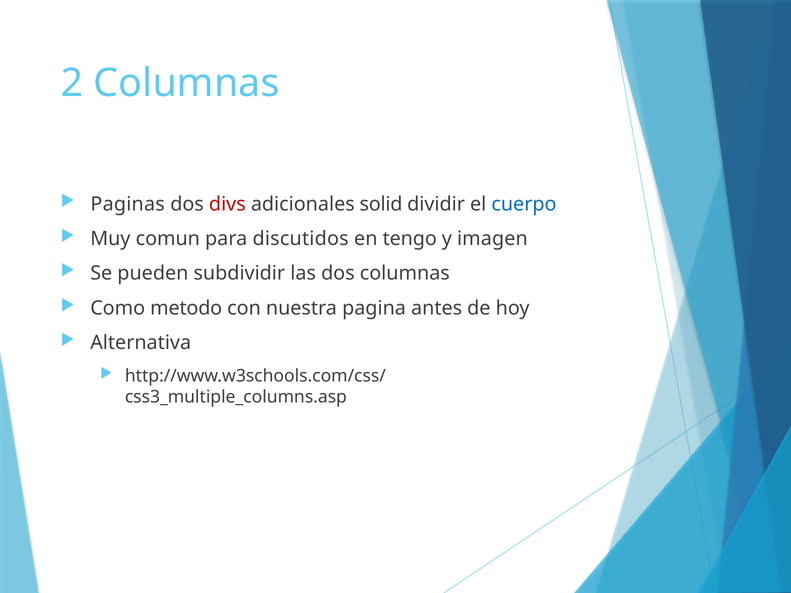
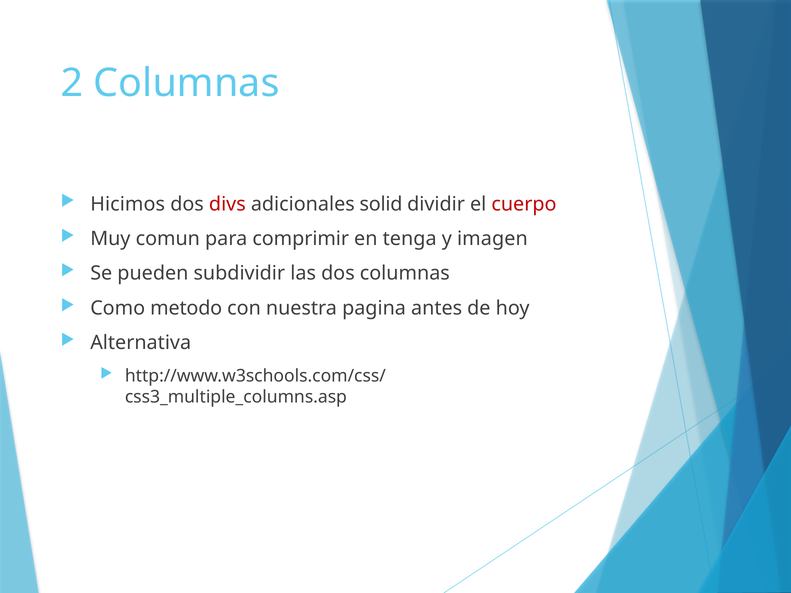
Paginas: Paginas -> Hicimos (128, 204)
cuerpo colour: blue -> red (524, 204)
discutidos: discutidos -> comprimir (301, 239)
tengo: tengo -> tenga (410, 239)
